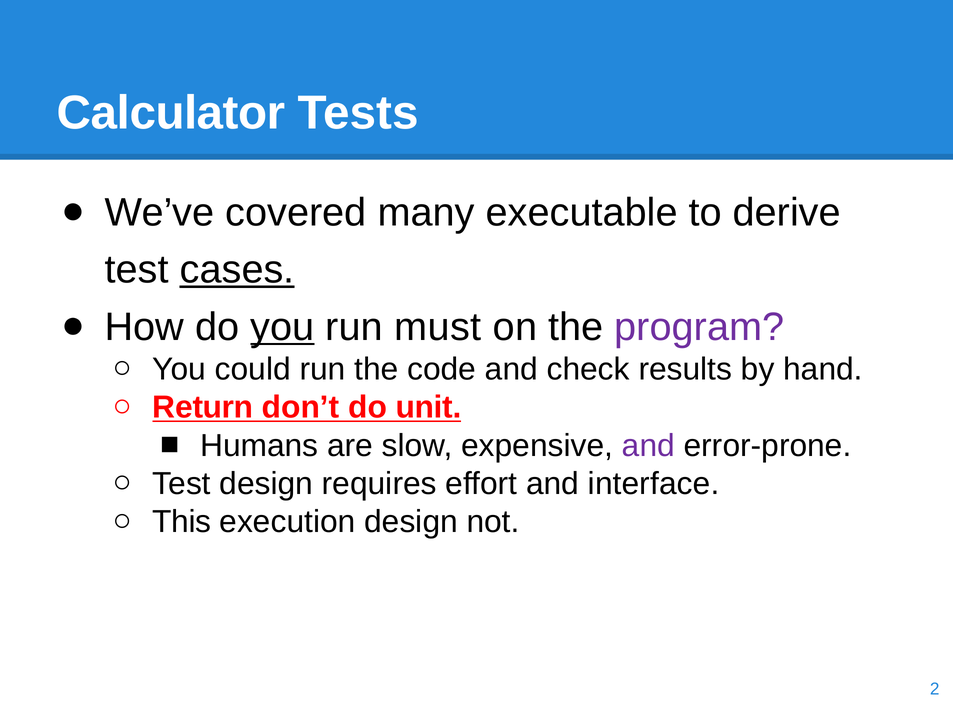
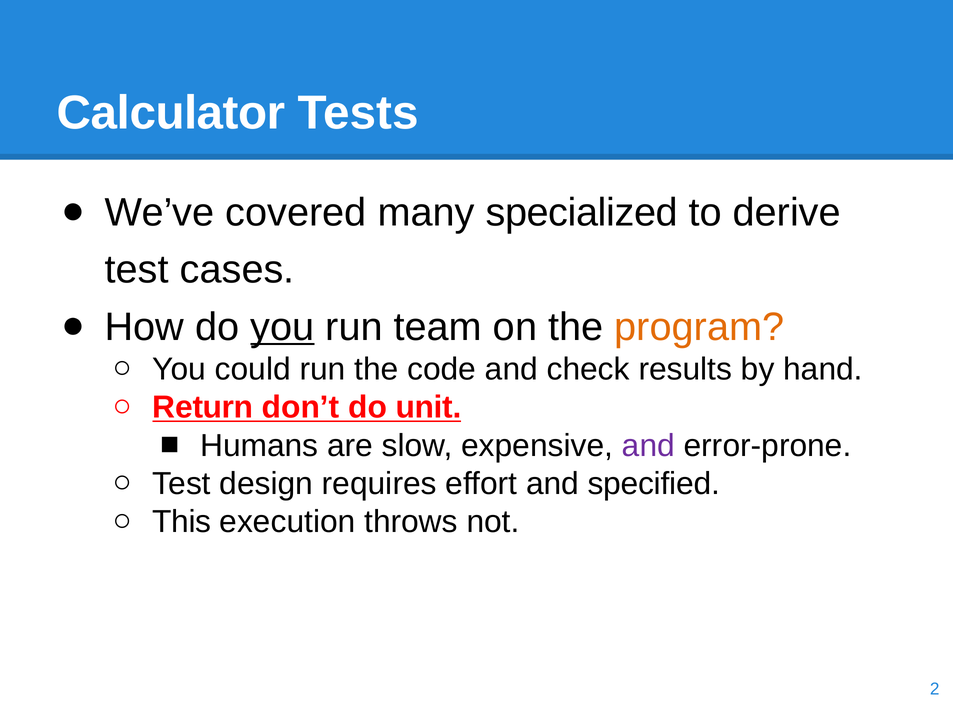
executable: executable -> specialized (582, 212)
cases underline: present -> none (237, 270)
must: must -> team (438, 327)
program colour: purple -> orange (699, 327)
interface: interface -> specified (654, 483)
execution design: design -> throws (411, 522)
